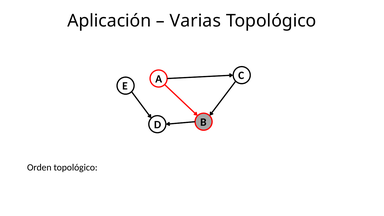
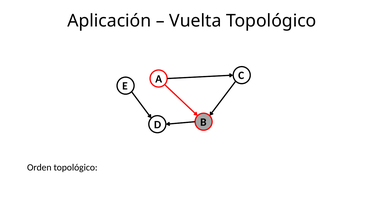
Varias: Varias -> Vuelta (195, 21)
